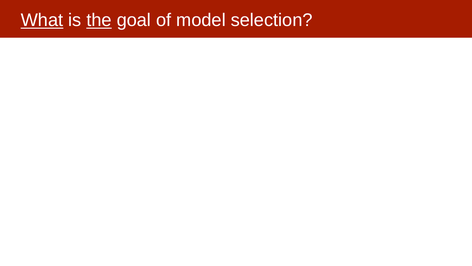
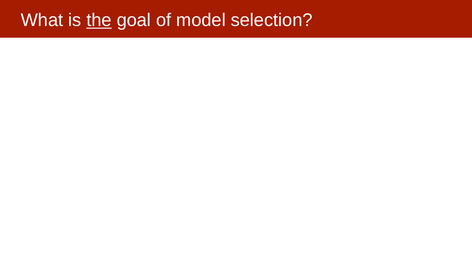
What underline: present -> none (42, 20)
